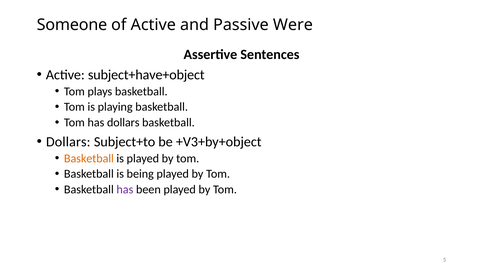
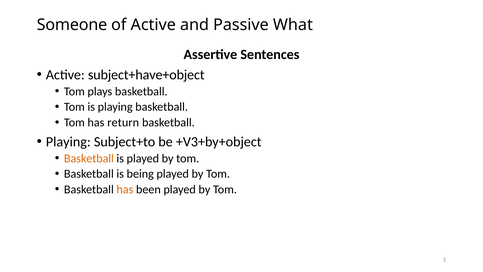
Were: Were -> What (293, 25)
has dollars: dollars -> return (123, 122)
Dollars: Dollars -> Playing (68, 142)
has colour: purple -> orange (125, 189)
